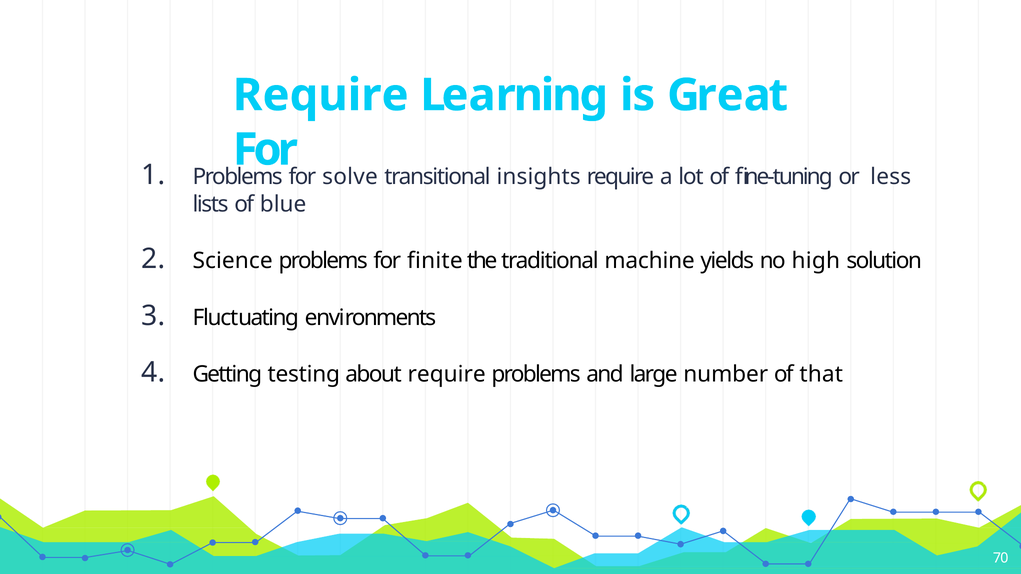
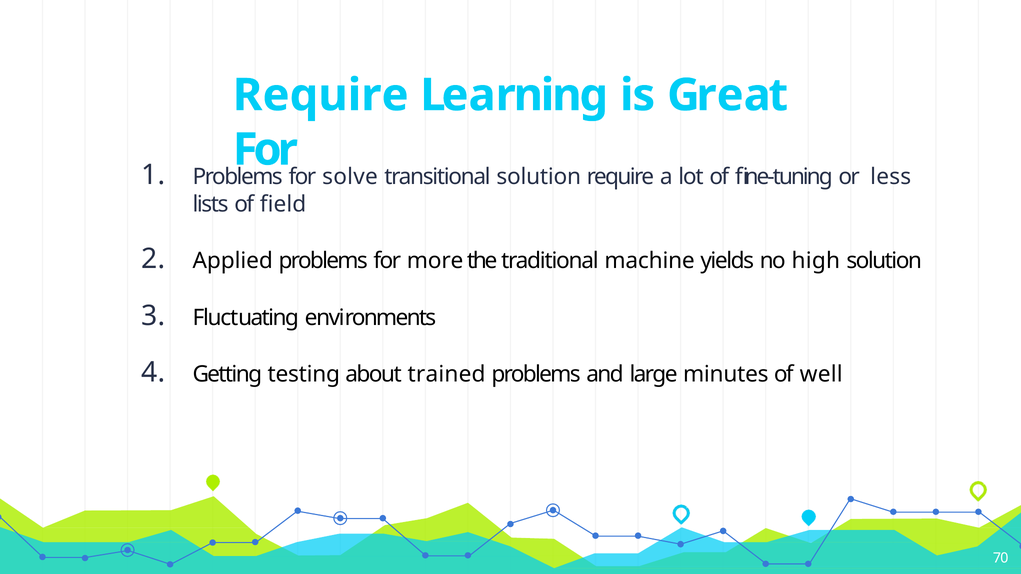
transitional insights: insights -> solution (539, 177)
blue: blue -> field (283, 204)
Science: Science -> Applied (233, 261)
finite: finite -> more (435, 261)
about require: require -> trained (447, 374)
number: number -> minutes (726, 374)
that: that -> well (821, 374)
